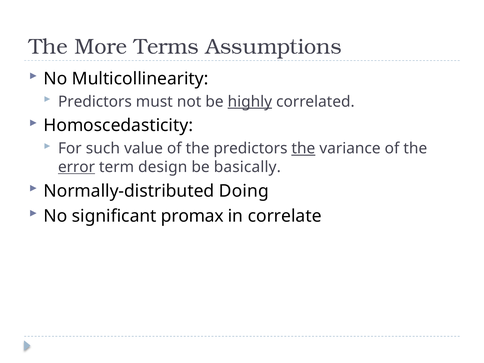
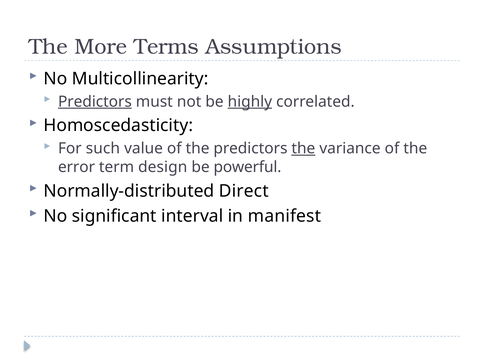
Predictors underline: none -> present (95, 102)
error underline: present -> none (76, 167)
basically: basically -> powerful (247, 167)
Doing: Doing -> Direct (244, 191)
promax: promax -> interval (192, 216)
correlate: correlate -> manifest (285, 216)
